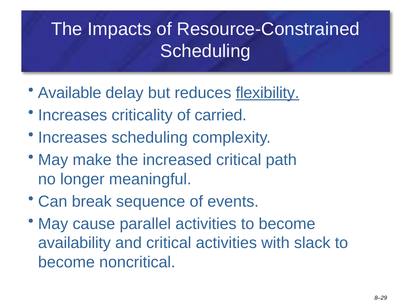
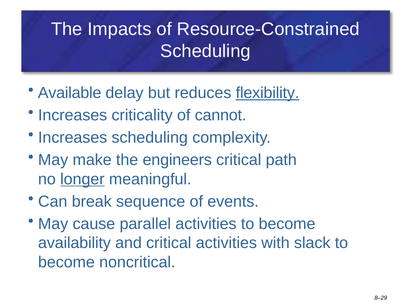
carried: carried -> cannot (221, 115)
increased: increased -> engineers (177, 160)
longer underline: none -> present (82, 179)
